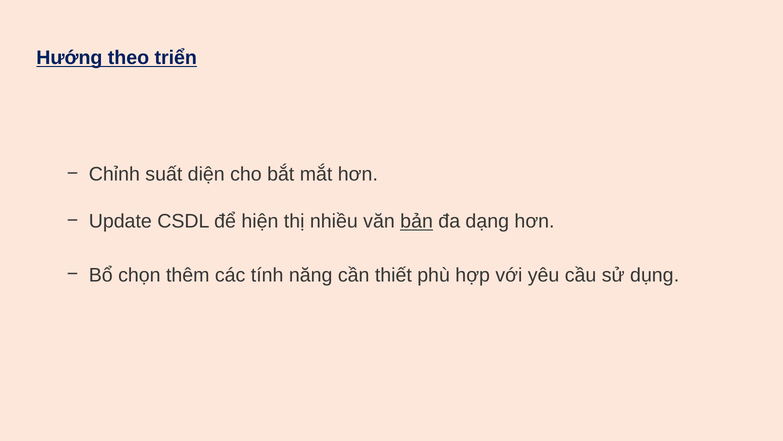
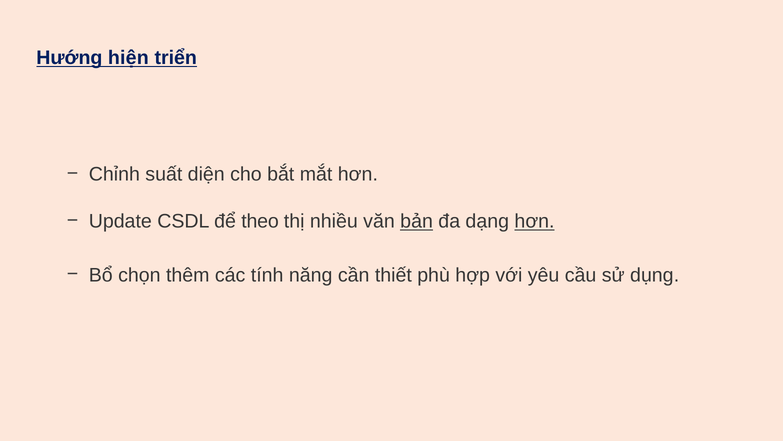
theo: theo -> hiện (128, 58)
hiện: hiện -> theo (260, 221)
hơn underline: none -> present (534, 221)
